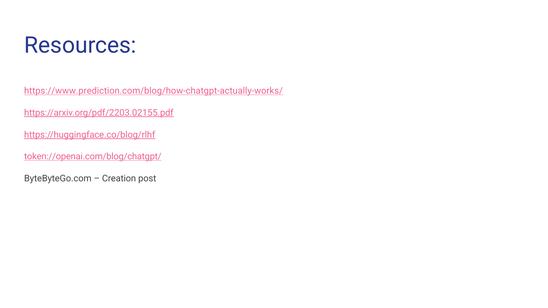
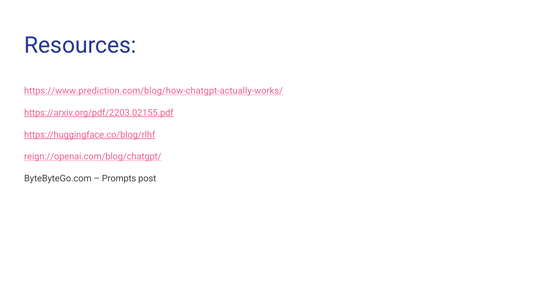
token://openai.com/blog/chatgpt/: token://openai.com/blog/chatgpt/ -> reign://openai.com/blog/chatgpt/ (93, 157)
Creation: Creation -> Prompts (119, 179)
